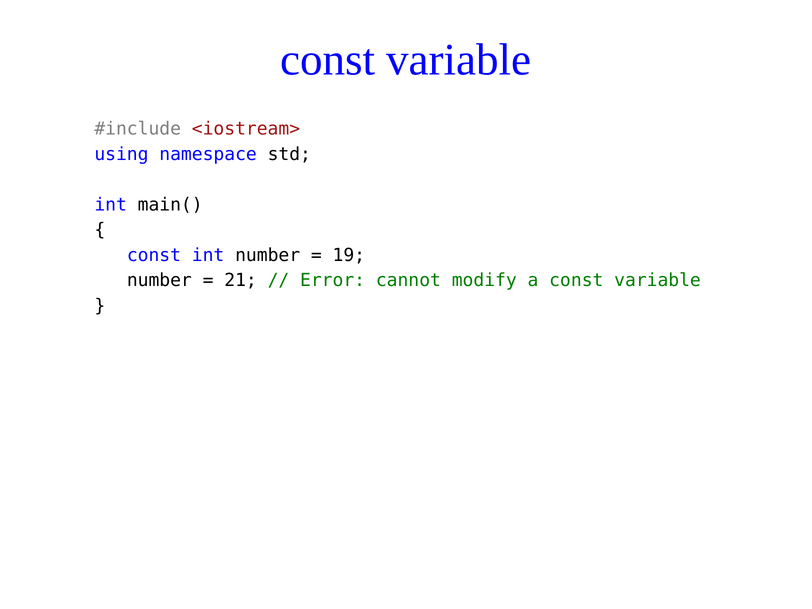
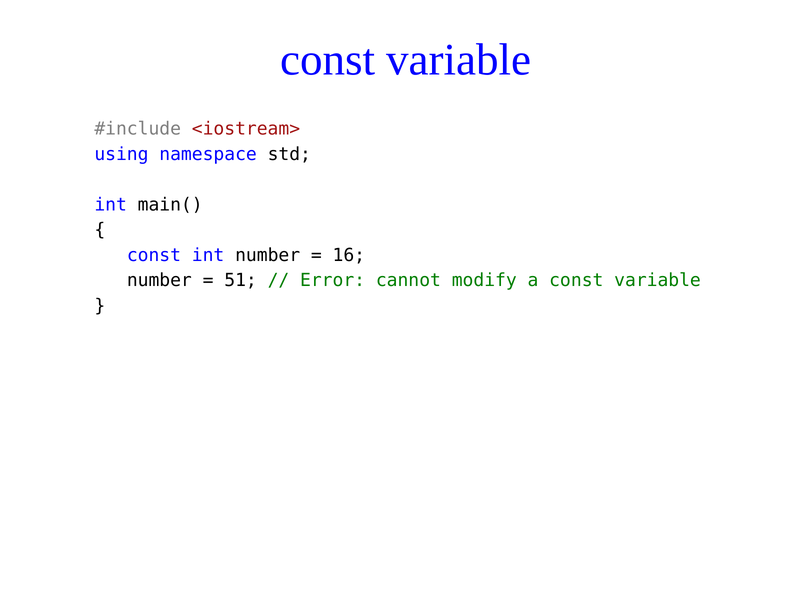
19: 19 -> 16 (349, 255)
21: 21 -> 51 (241, 280)
